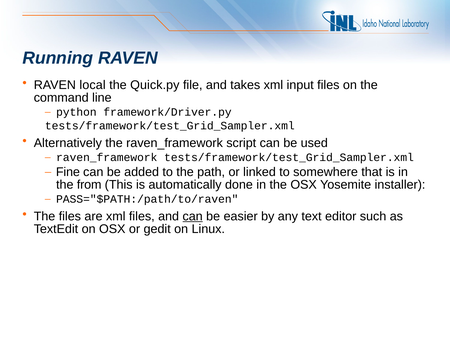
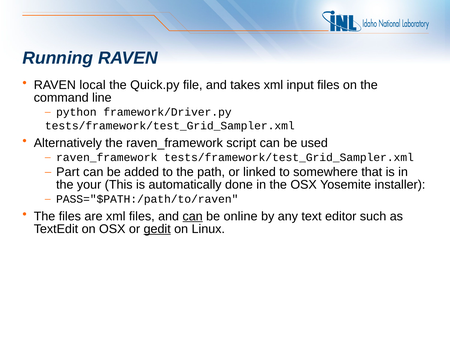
Fine: Fine -> Part (68, 172)
from: from -> your (89, 184)
easier: easier -> online (241, 216)
gedit underline: none -> present (157, 229)
